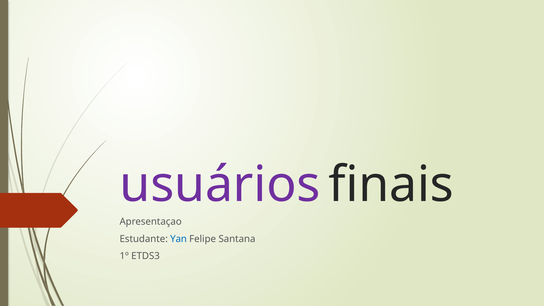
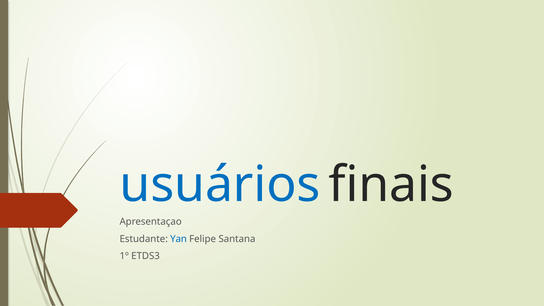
usuários colour: purple -> blue (220, 185)
